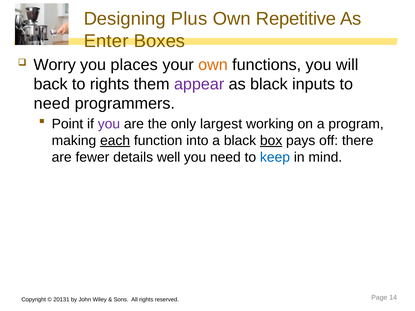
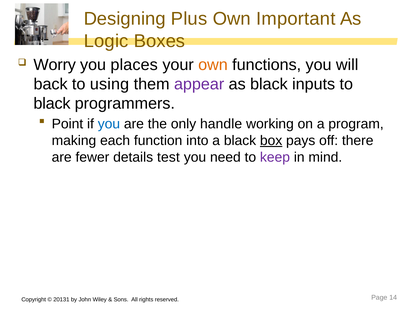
Repetitive: Repetitive -> Important (296, 19)
Enter: Enter -> Logic (106, 41)
to rights: rights -> using (110, 84)
need: need -> black (52, 104)
you colour: purple -> blue (109, 124)
largest: largest -> handle (221, 124)
each underline: present -> none (115, 141)
well: well -> test (168, 157)
keep colour: blue -> purple (275, 157)
